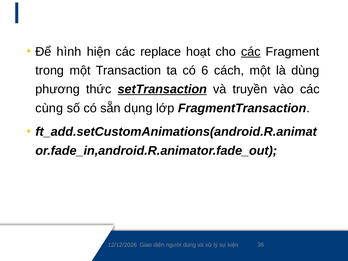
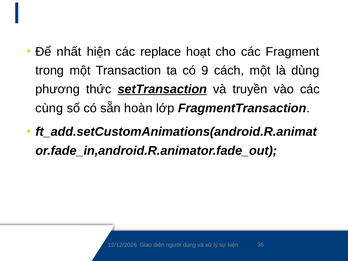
hình: hình -> nhất (69, 52)
các underline: present -> none (251, 52)
6: 6 -> 9 (205, 70)
dụng: dụng -> hoàn (138, 108)
